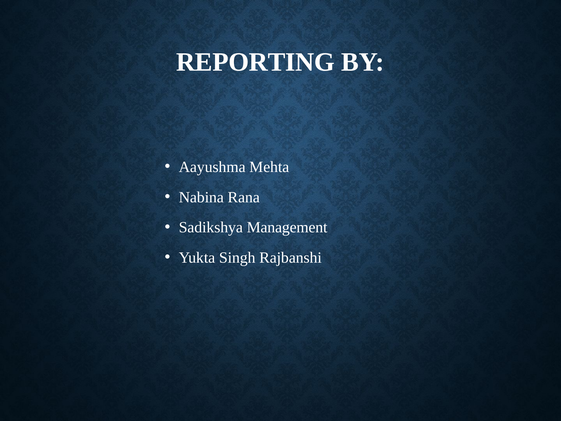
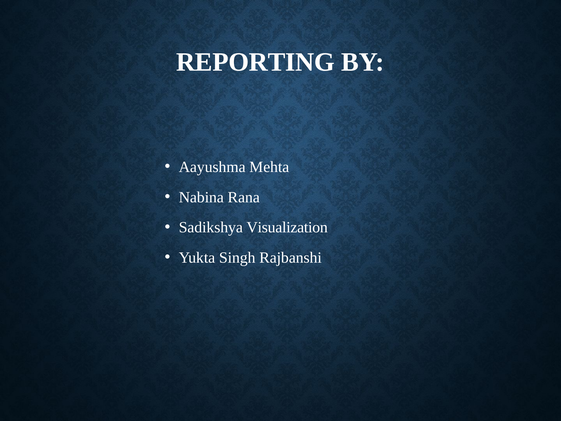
Management: Management -> Visualization (287, 227)
